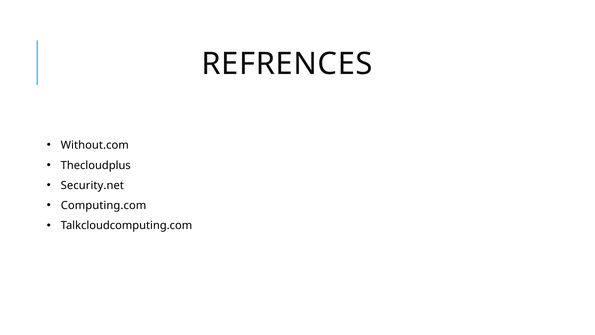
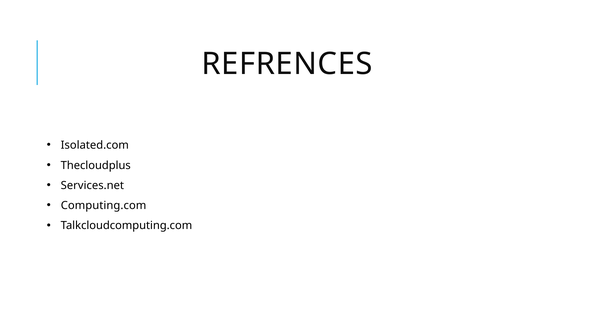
Without.com: Without.com -> Isolated.com (95, 145)
Security.net: Security.net -> Services.net (92, 185)
